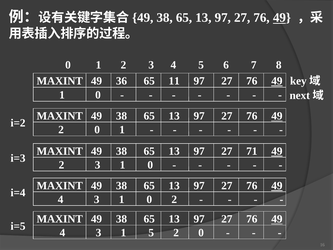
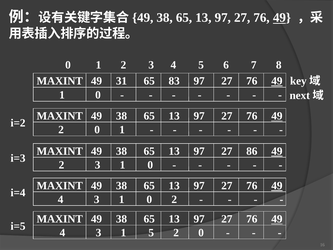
36: 36 -> 31 (121, 81)
11: 11 -> 83 (174, 81)
71: 71 -> 86 (252, 151)
